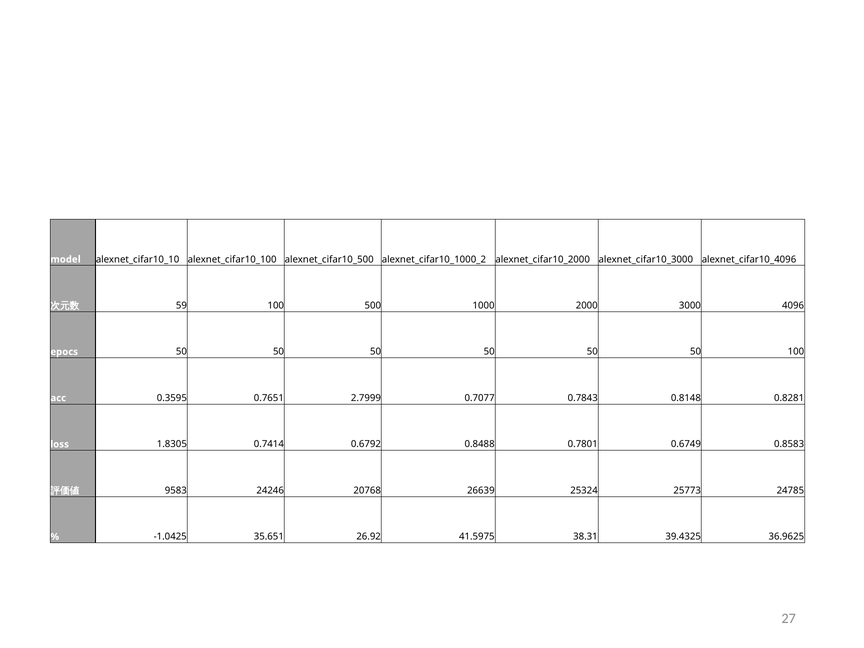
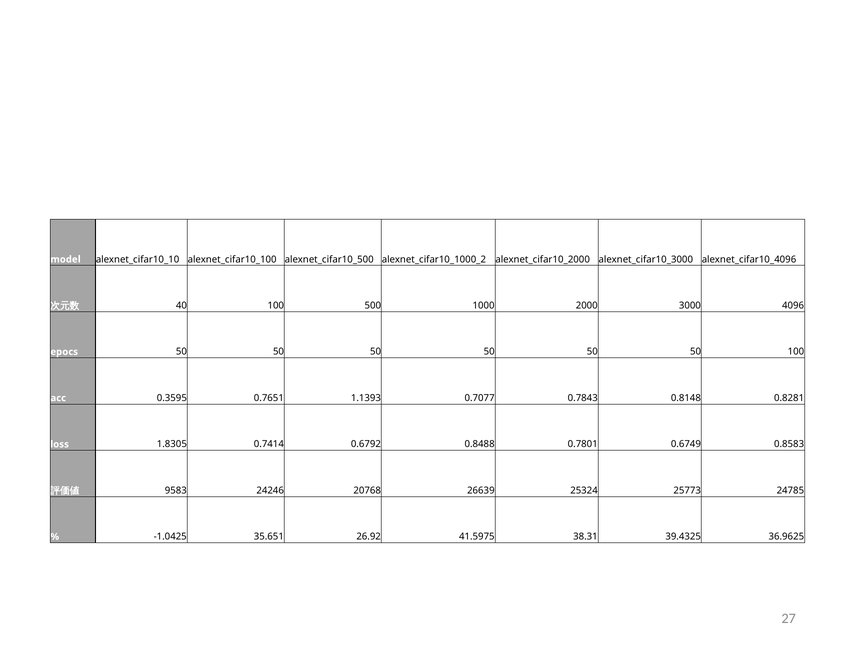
59: 59 -> 40 (181, 306)
2.7999: 2.7999 -> 1.1393 (366, 398)
